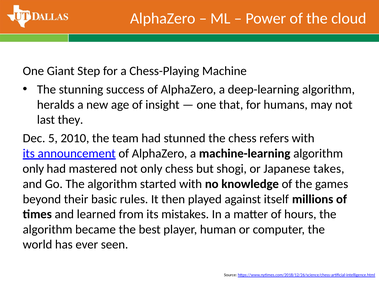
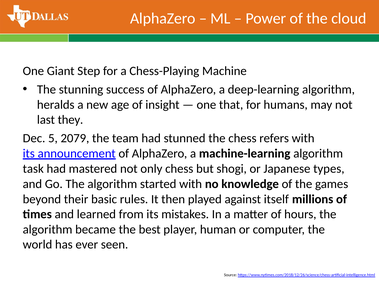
2010: 2010 -> 2079 (75, 138)
only: only -> task (33, 169)
takes: takes -> types (329, 169)
